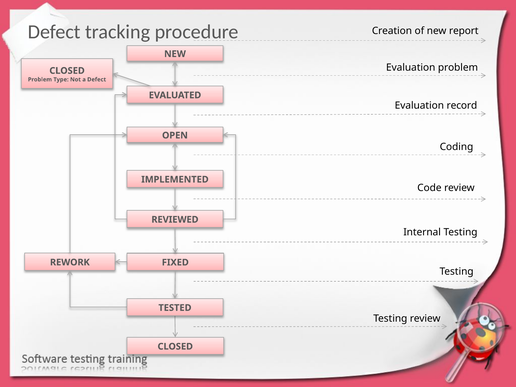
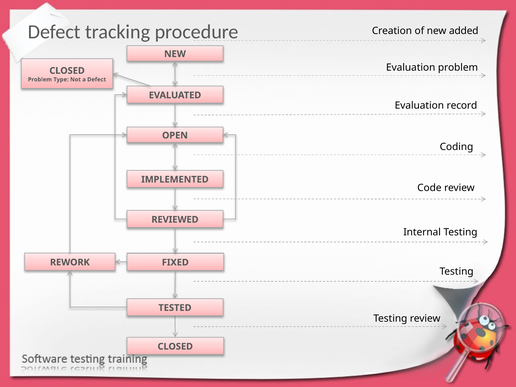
report: report -> added (464, 31)
